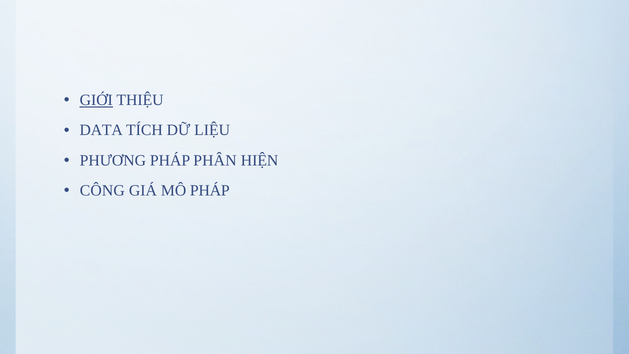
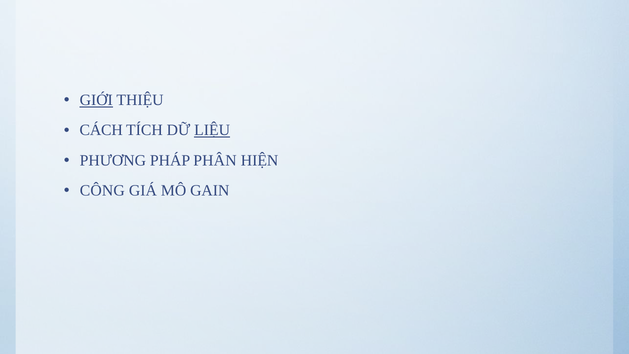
DATA: DATA -> CÁCH (101, 130)
LIỆU underline: none -> present (212, 130)
MÔ PHÁP: PHÁP -> GAIN (210, 191)
